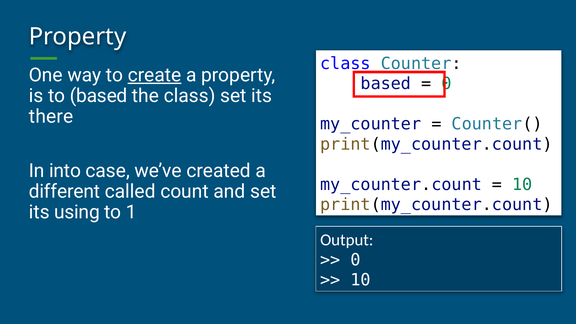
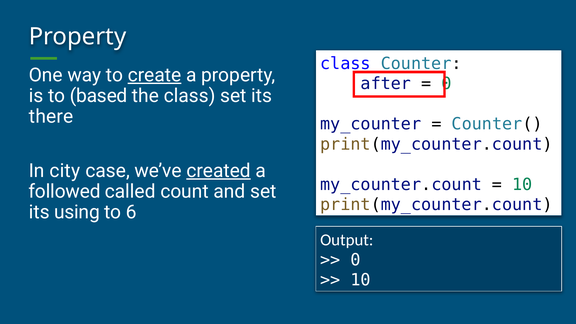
based: based -> after (386, 84)
into: into -> city (65, 171)
created underline: none -> present (218, 171)
different: different -> followed (64, 191)
1: 1 -> 6 (131, 212)
